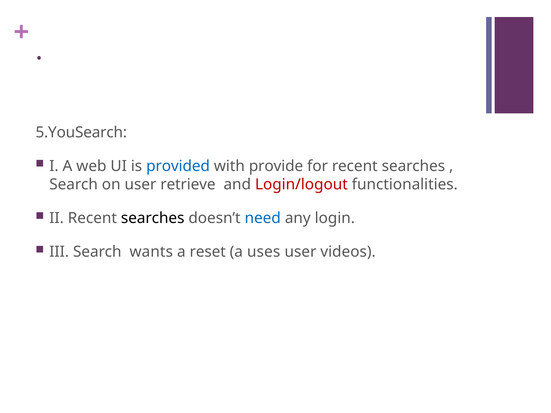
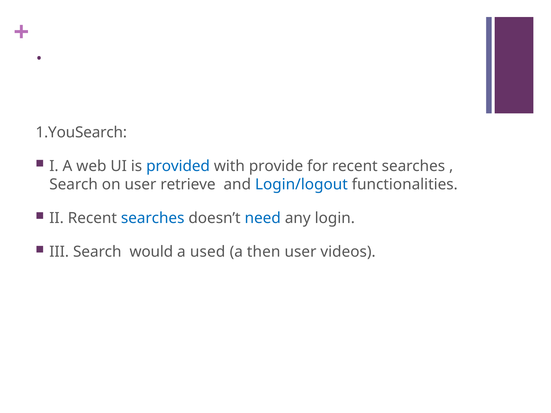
5.YouSearch: 5.YouSearch -> 1.YouSearch (81, 132)
Login/logout colour: red -> blue (301, 184)
searches colour: black -> blue (153, 218)
wants: wants -> would (151, 252)
reset: reset -> used (208, 252)
uses: uses -> then (264, 252)
